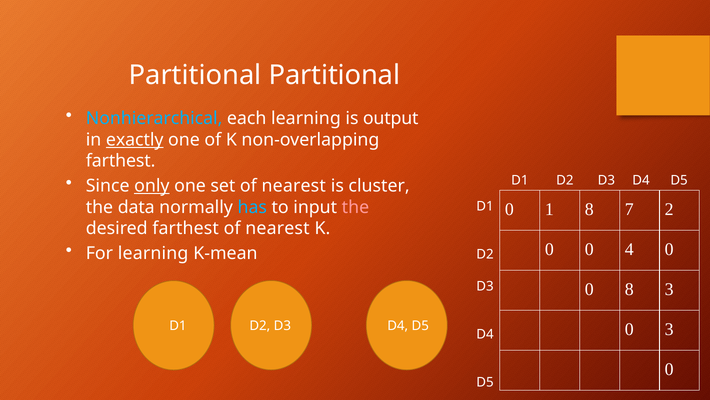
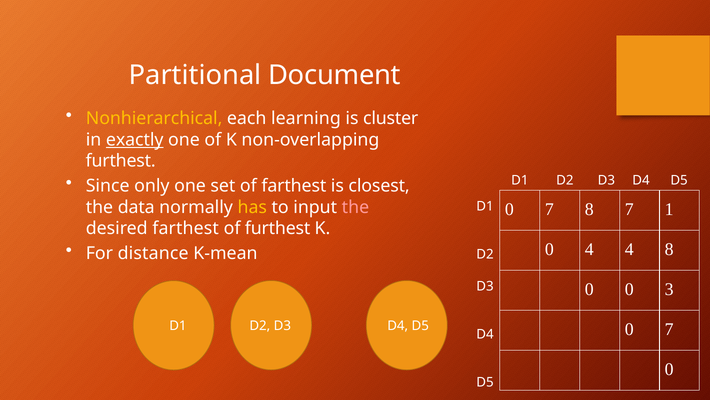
Partitional Partitional: Partitional -> Document (334, 75)
Nonhierarchical colour: light blue -> yellow (154, 118)
output: output -> cluster (391, 118)
farthest: farthest -> furthest (121, 161)
only underline: present -> none (152, 186)
set of nearest: nearest -> farthest (294, 186)
cluster: cluster -> closest (379, 186)
1: 1 -> 7 (549, 209)
2: 2 -> 1 (669, 209)
has colour: light blue -> yellow (252, 207)
nearest: nearest -> furthest (278, 228)
0: 0 -> 4 (589, 249)
4 0: 0 -> 8 (669, 249)
For learning: learning -> distance (153, 253)
0 8: 8 -> 0 (629, 289)
3: 3 -> 7 (669, 329)
